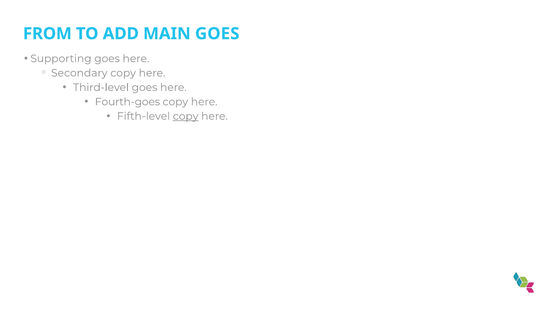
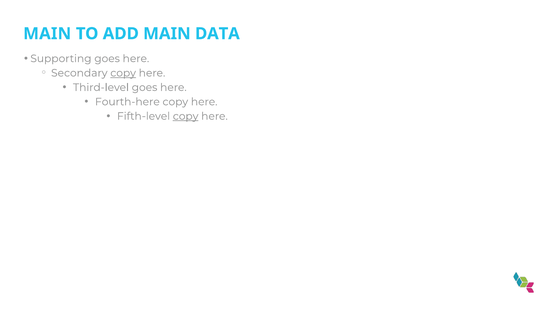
FROM: FROM -> MAIN (47, 34)
MAIN GOES: GOES -> DATA (217, 34)
copy underline: none -> present (123, 73)
Fourth-goes: Fourth-goes -> Fourth-here (127, 102)
